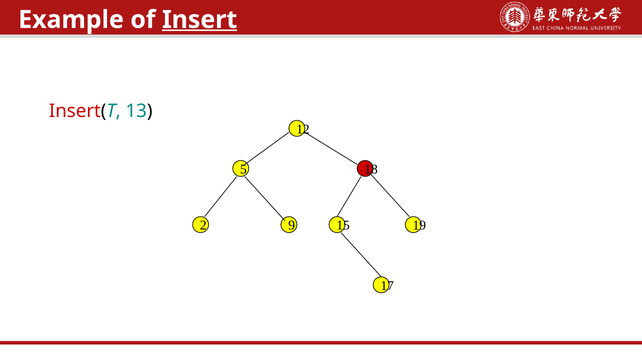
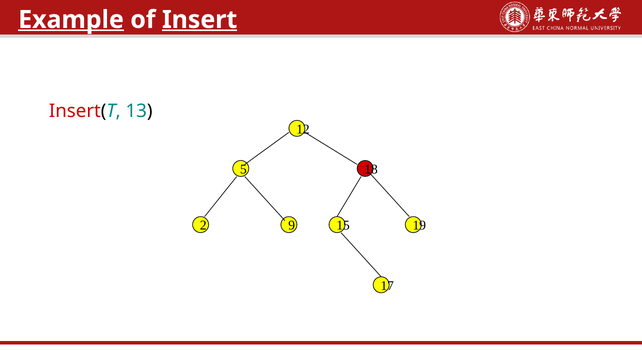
Example underline: none -> present (71, 20)
